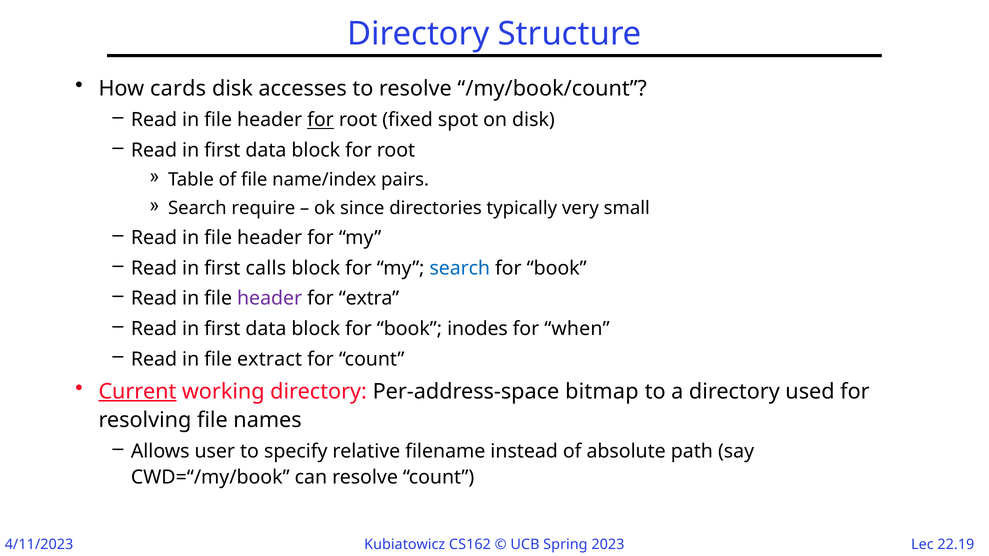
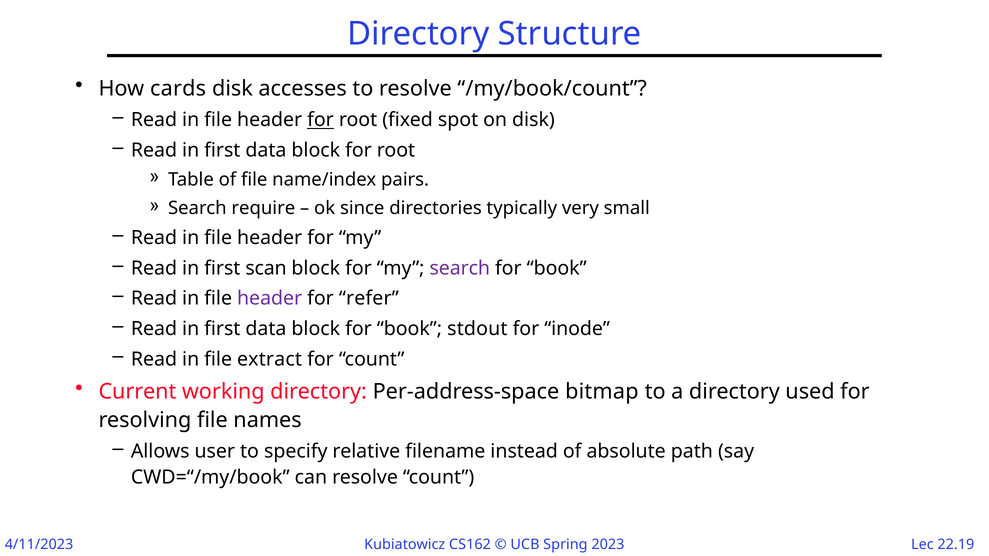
calls: calls -> scan (266, 268)
search colour: blue -> purple (460, 268)
extra: extra -> refer (369, 299)
inodes: inodes -> stdout (477, 329)
when: when -> inode (577, 329)
Current underline: present -> none (137, 392)
